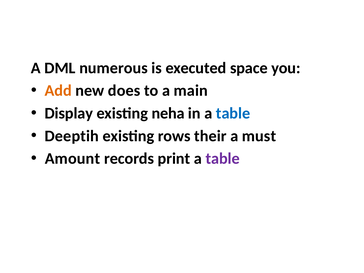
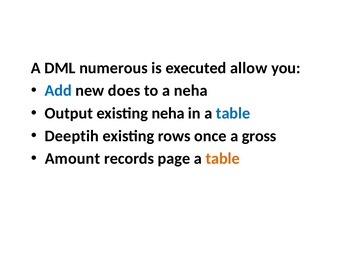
space: space -> allow (249, 68)
Add colour: orange -> blue (58, 91)
a main: main -> neha (191, 91)
Display: Display -> Output (69, 113)
their: their -> once (210, 136)
must: must -> gross (259, 136)
print: print -> page (174, 159)
table colour: purple -> orange (223, 159)
